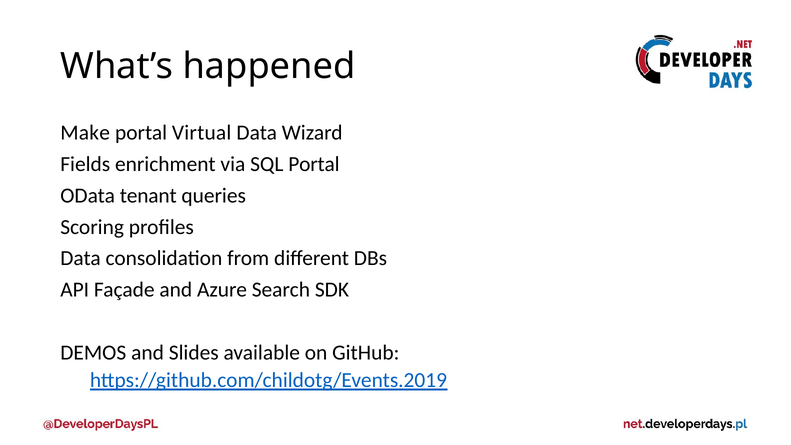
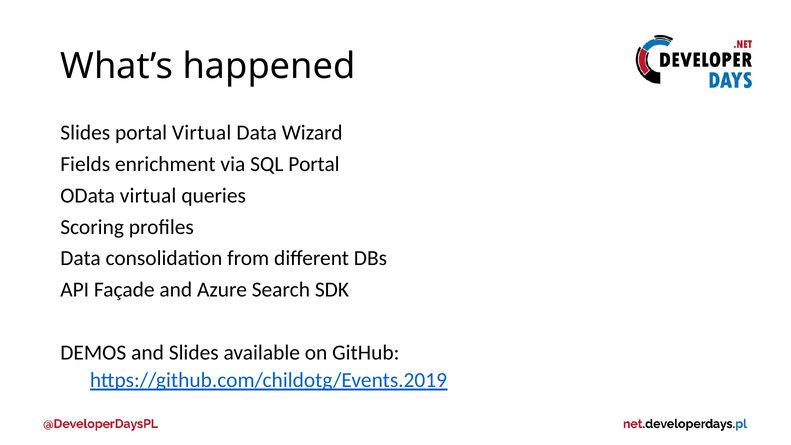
Make: Make -> Slides (85, 133)
OData tenant: tenant -> virtual (148, 196)
